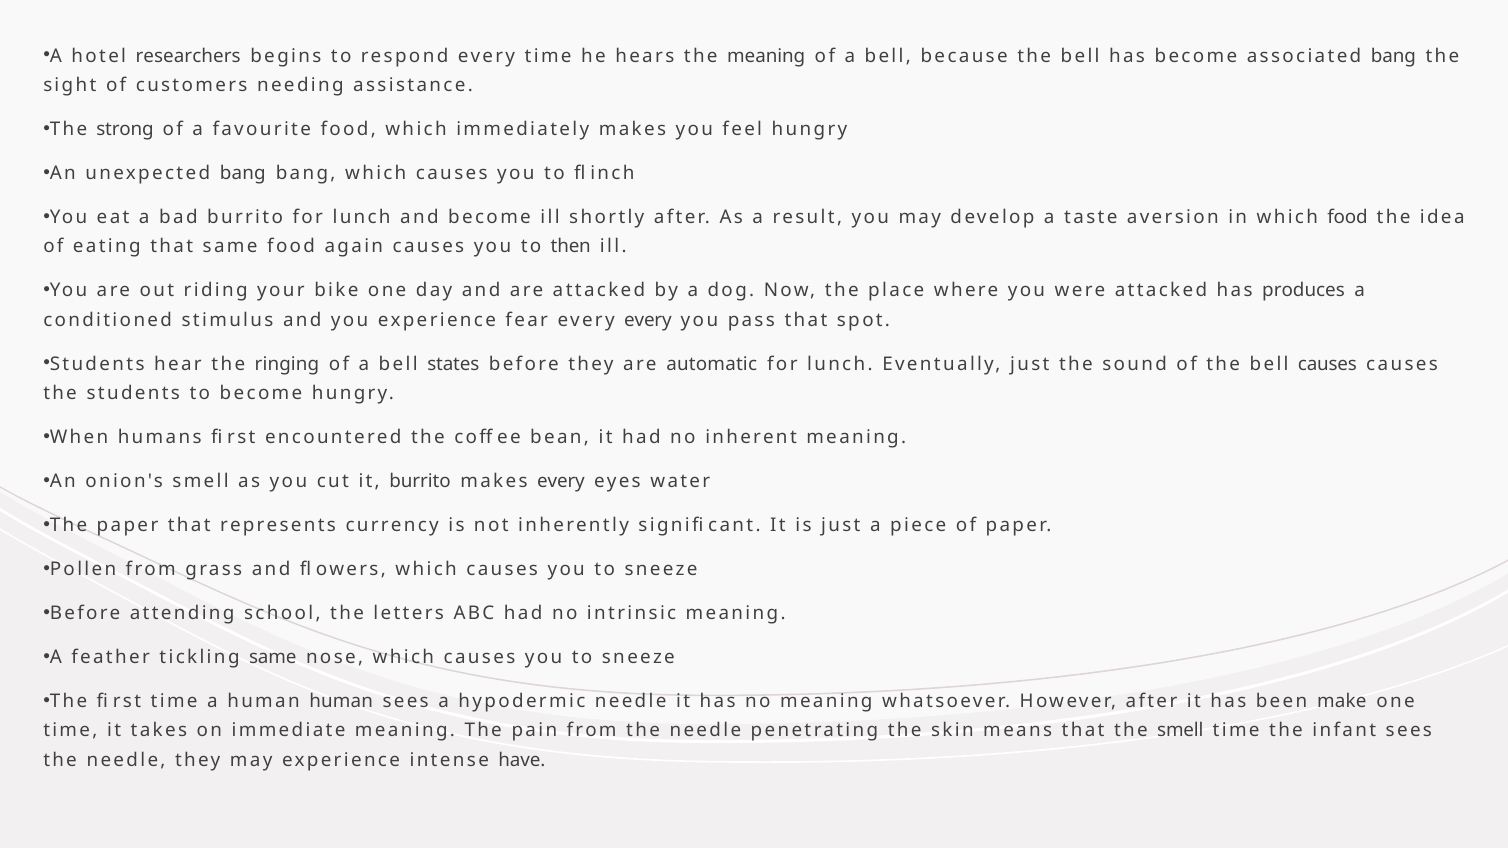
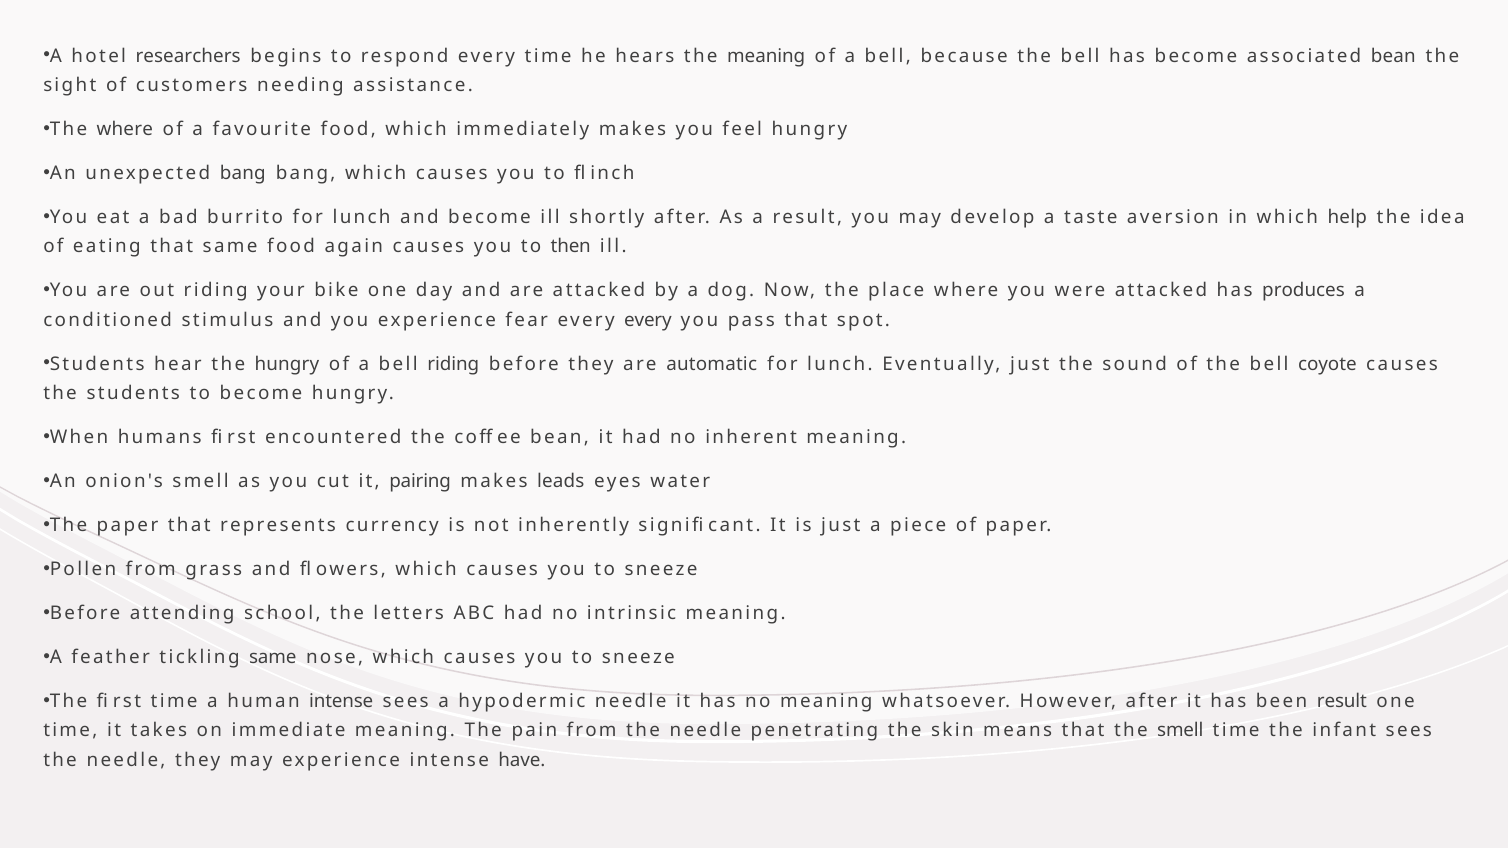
associated bang: bang -> bean (1393, 56)
The strong: strong -> where (125, 129)
which food: food -> help (1347, 217)
the ringing: ringing -> hungry (287, 364)
bell states: states -> riding (453, 364)
bell causes: causes -> coyote (1327, 364)
it burrito: burrito -> pairing (420, 481)
makes every: every -> leads (561, 481)
human human: human -> intense (341, 701)
been make: make -> result (1342, 701)
